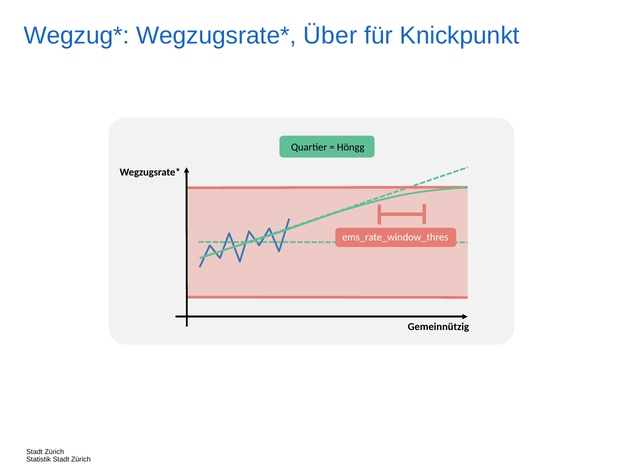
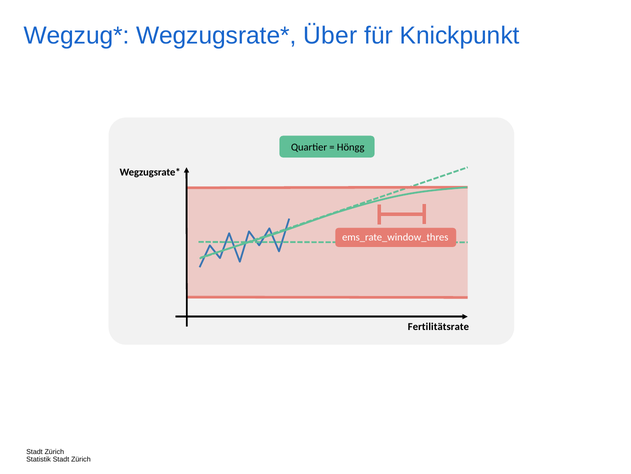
Gemeinnützig: Gemeinnützig -> Fertilitätsrate (438, 326)
